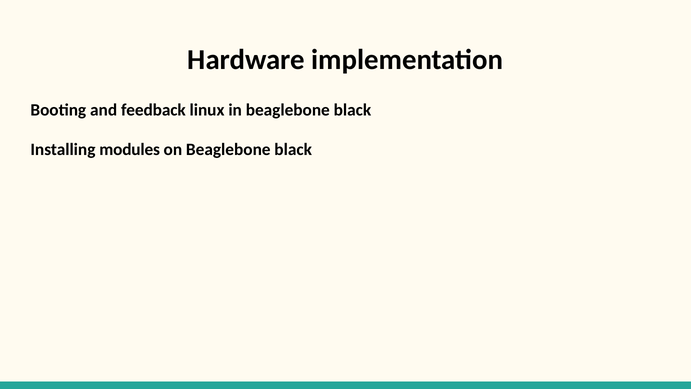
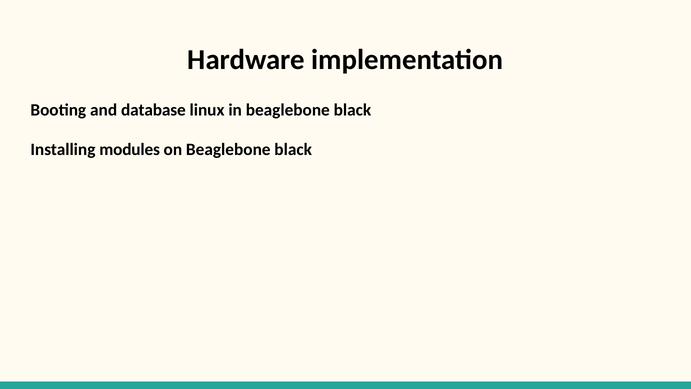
feedback: feedback -> database (153, 110)
